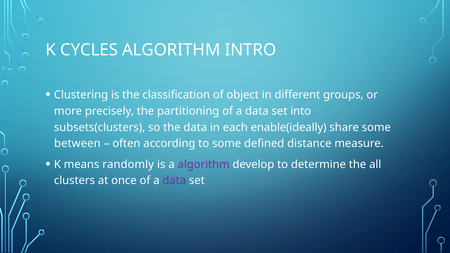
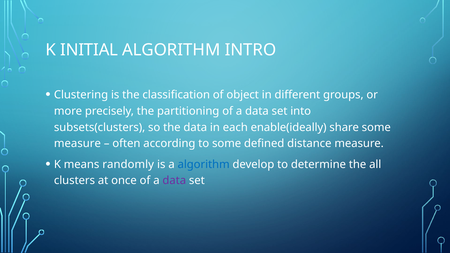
CYCLES: CYCLES -> INITIAL (89, 50)
between: between -> measure (77, 144)
algorithm colour: purple -> blue (204, 164)
